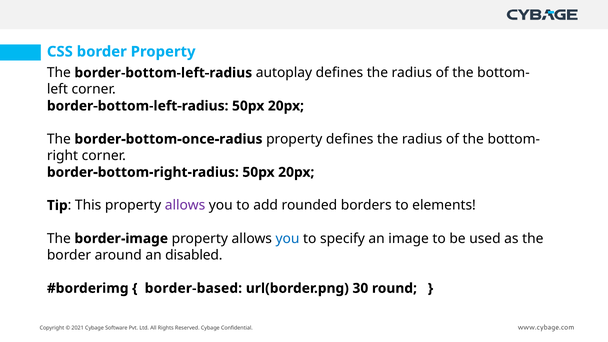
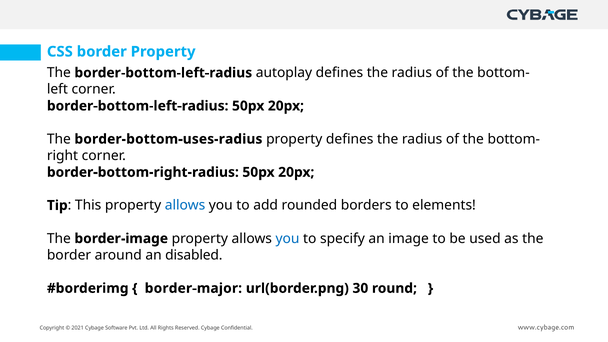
border-bottom-once-radius: border-bottom-once-radius -> border-bottom-uses-radius (168, 139)
allows colour: purple -> blue (185, 205)
border-based: border-based -> border-major (193, 288)
